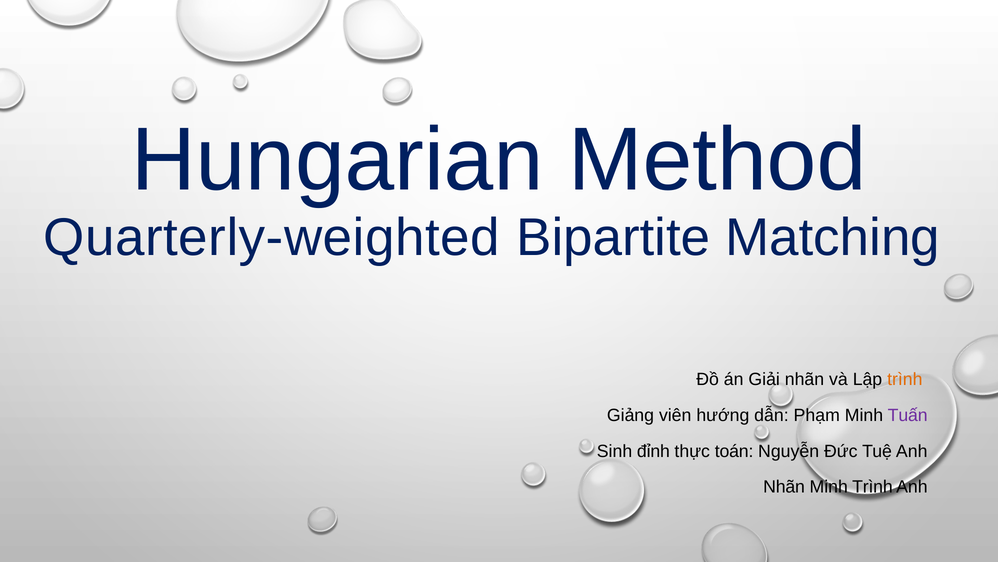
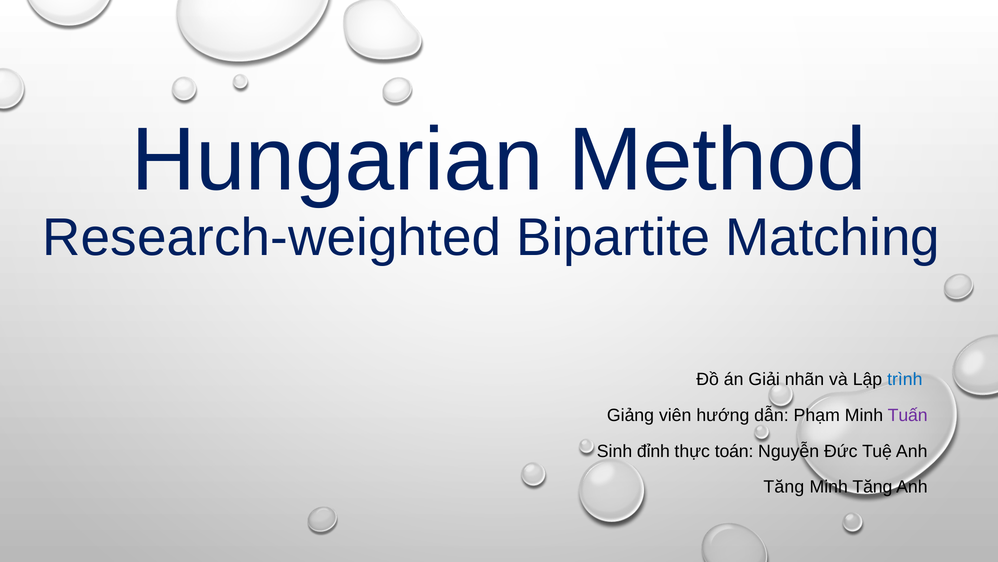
Quarterly-weighted: Quarterly-weighted -> Research-weighted (272, 237)
trình colour: orange -> blue (905, 379)
Nhãn: Nhãn -> Tăng (784, 487)
Minh Trình: Trình -> Tăng (872, 487)
